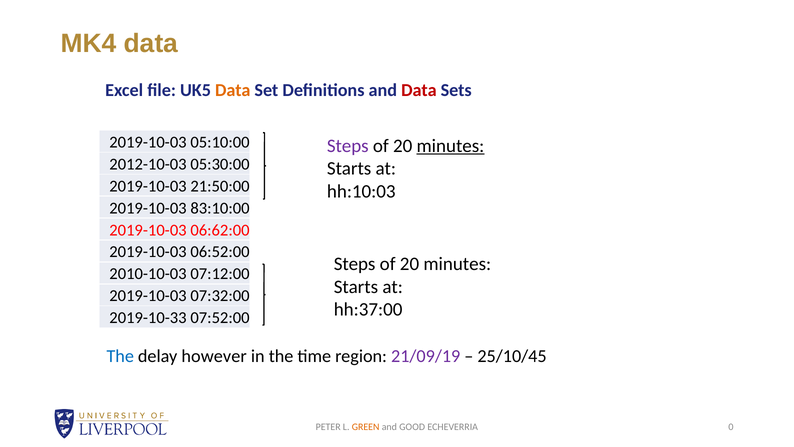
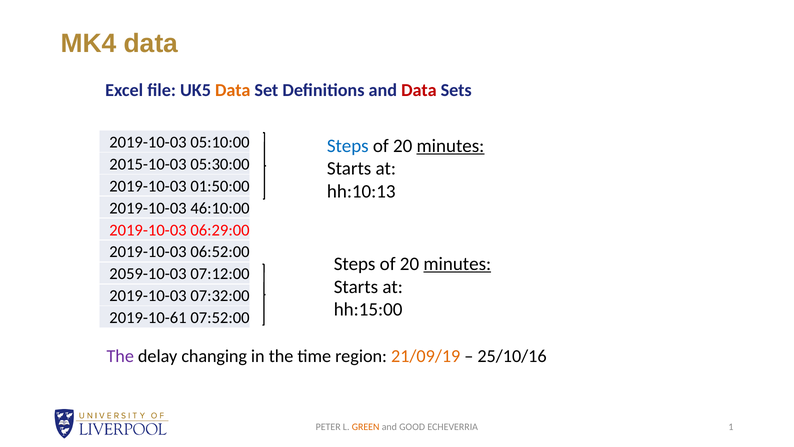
Steps colour: purple -> blue (348, 146)
2012-10-03: 2012-10-03 -> 2015-10-03 (148, 164)
21:50:00: 21:50:00 -> 01:50:00 (220, 186)
hh:10:03: hh:10:03 -> hh:10:13 (361, 191)
83:10:00: 83:10:00 -> 46:10:00 (220, 208)
06:62:00: 06:62:00 -> 06:29:00 (220, 230)
minutes underline: none -> present (457, 264)
2010-10-03: 2010-10-03 -> 2059-10-03 (148, 274)
hh:37:00: hh:37:00 -> hh:15:00 (368, 309)
2019-10-33: 2019-10-33 -> 2019-10-61 (148, 318)
The colour: blue -> purple (120, 356)
however: however -> changing (214, 356)
21/09/19 colour: purple -> orange (426, 356)
25/10/45: 25/10/45 -> 25/10/16 (512, 356)
0: 0 -> 1 (731, 426)
